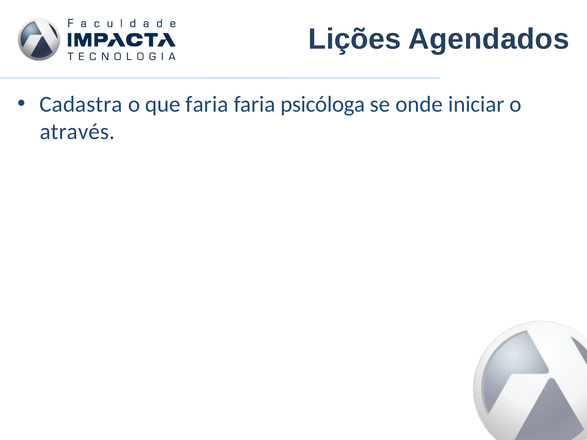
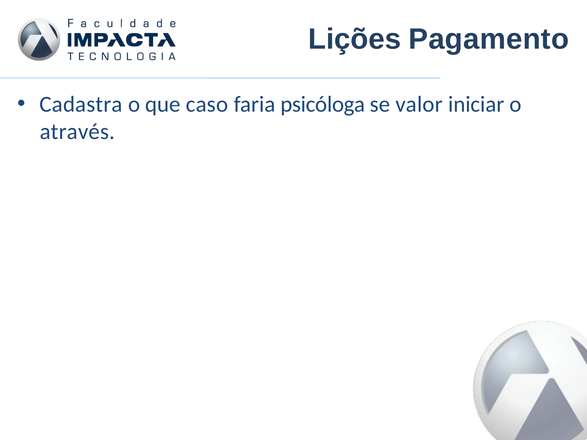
Agendados: Agendados -> Pagamento (489, 39)
que faria: faria -> caso (207, 104)
onde: onde -> valor (419, 104)
